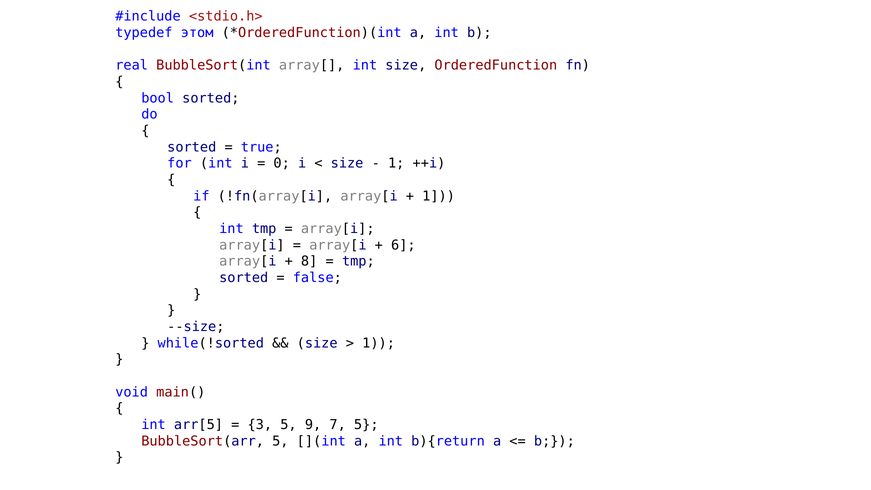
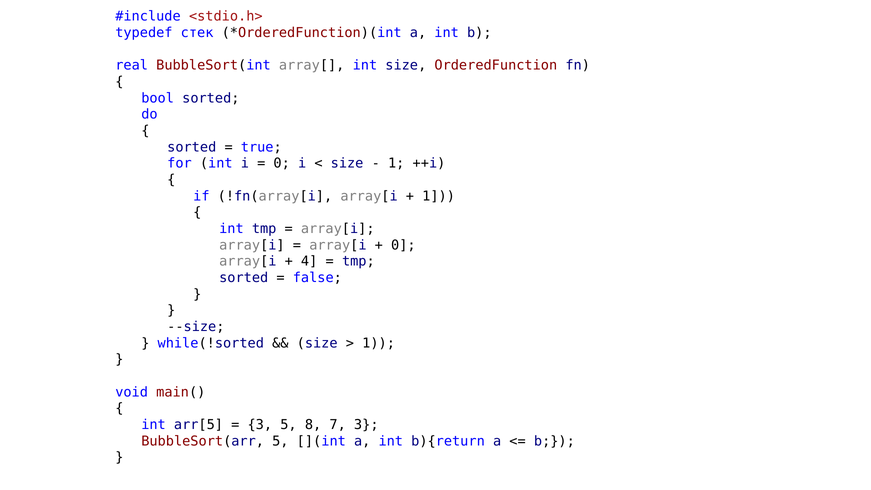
этом: этом -> стек (197, 33)
6: 6 -> 0 (403, 245)
8: 8 -> 4 (309, 261)
9: 9 -> 8 (313, 425)
7 5: 5 -> 3 (366, 425)
